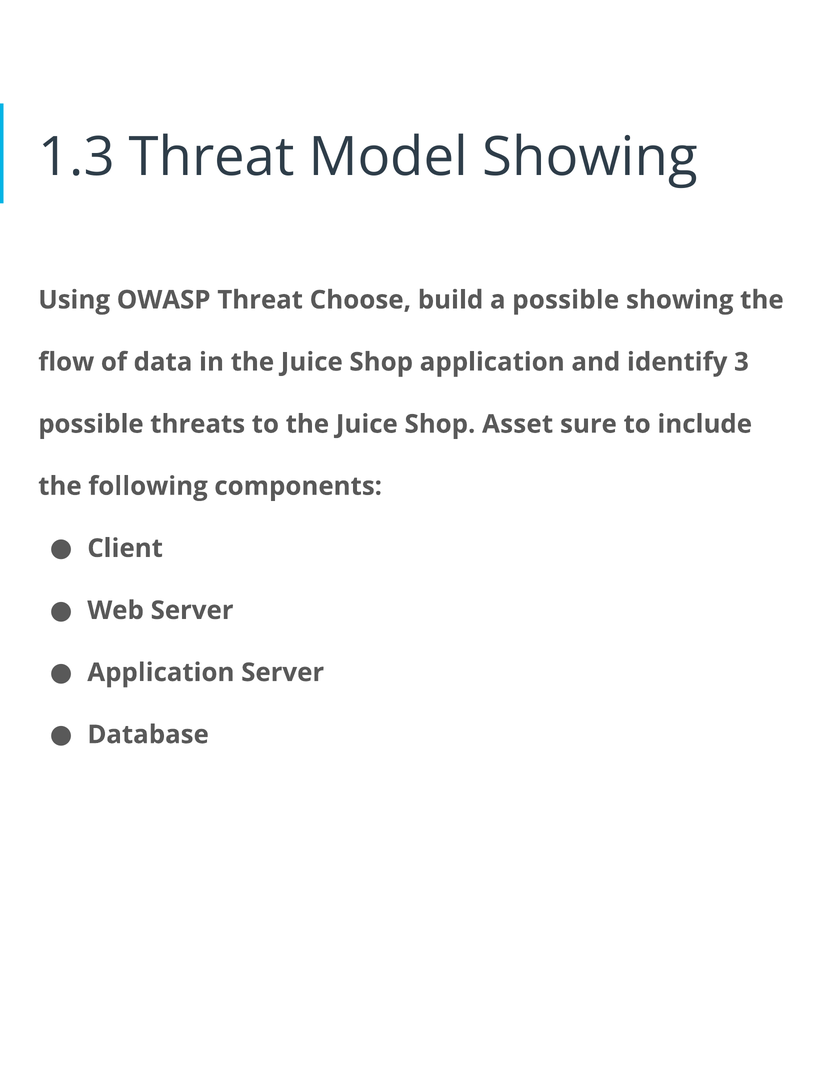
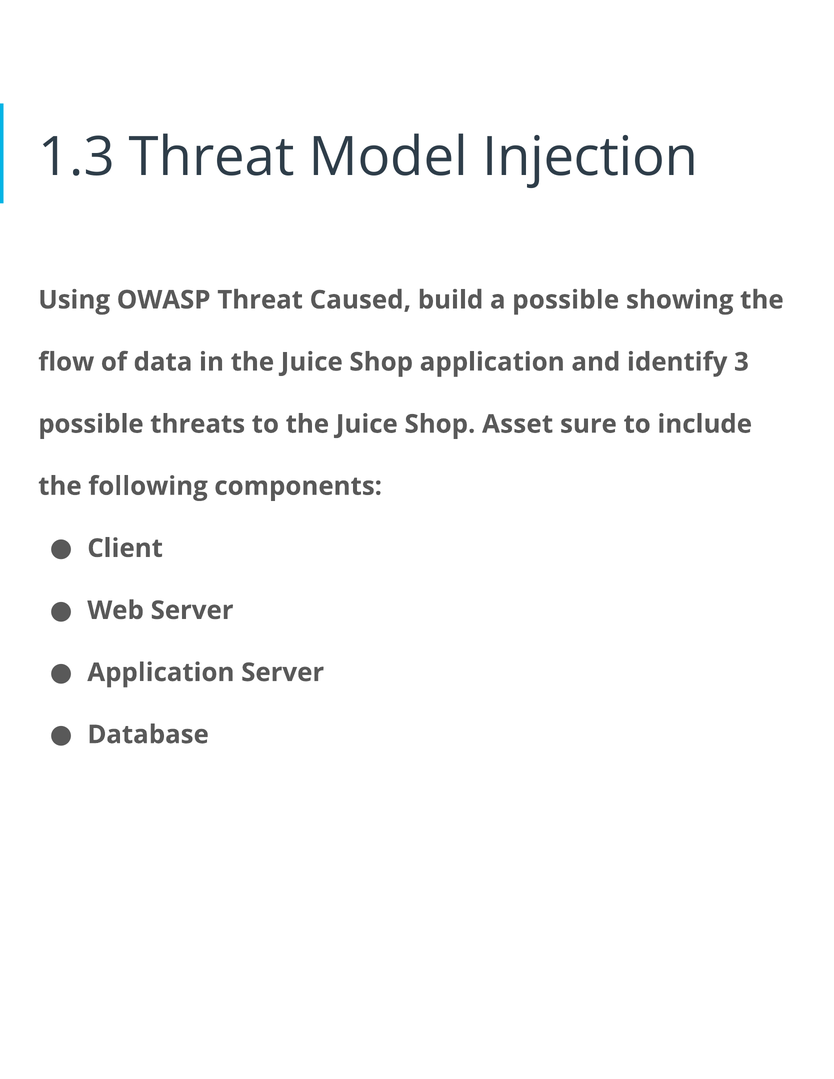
Model Showing: Showing -> Injection (590, 157)
Choose: Choose -> Caused (360, 300)
